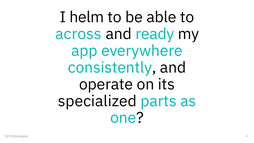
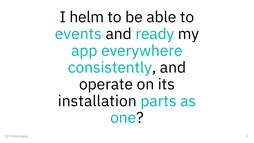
across: across -> events (78, 34)
specialized: specialized -> installation (97, 101)
